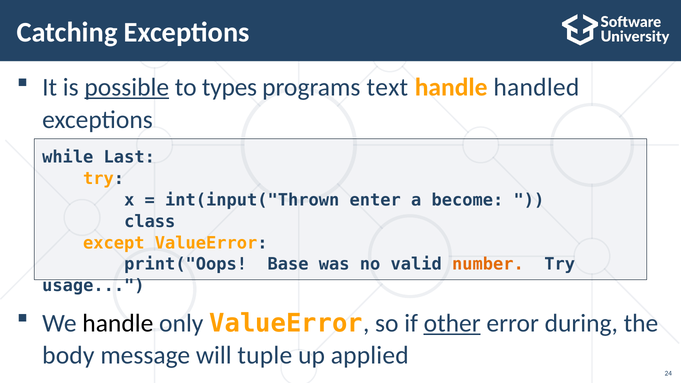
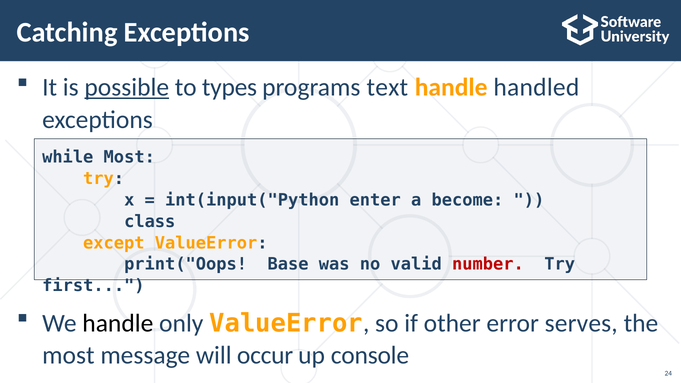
while Last: Last -> Most (129, 157)
int(input("Thrown: int(input("Thrown -> int(input("Python (252, 200)
number colour: orange -> red (488, 264)
usage: usage -> first (93, 286)
other underline: present -> none (452, 323)
during: during -> serves (581, 323)
body: body -> most (68, 355)
tuple: tuple -> occur (265, 355)
applied: applied -> console (370, 355)
